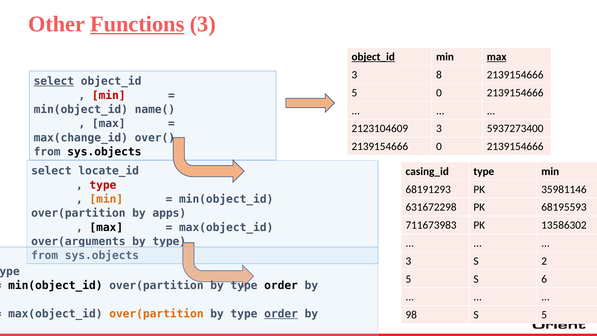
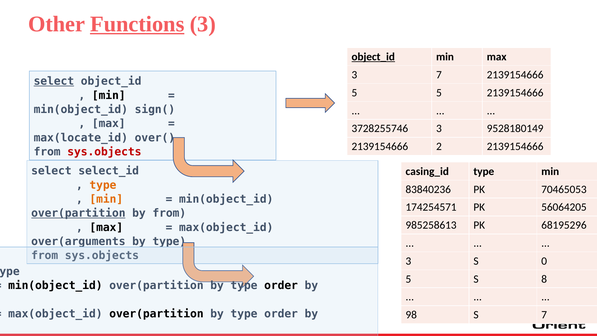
max underline: present -> none (497, 57)
3 8: 8 -> 7 (439, 75)
5 0: 0 -> 5 (439, 93)
min colour: red -> black (109, 95)
name(: name( -> sign( (155, 109)
2123104609: 2123104609 -> 3728255746 (380, 129)
5937273400: 5937273400 -> 9528180149 (515, 129)
max(change_id: max(change_id -> max(locate_id (81, 138)
2139154666 0: 0 -> 2 (439, 146)
sys.objects colour: black -> red (104, 152)
locate_id: locate_id -> select_id (109, 171)
type colour: red -> orange (103, 185)
68191293: 68191293 -> 83840236 (428, 189)
35981146: 35981146 -> 70465053 (564, 189)
631672298: 631672298 -> 174254571 (431, 207)
68195593: 68195593 -> 56064205 (564, 207)
over(partition underline: none -> present (78, 213)
by apps: apps -> from (169, 213)
711673983: 711673983 -> 985258613 (431, 225)
13586302: 13586302 -> 68195296 (564, 225)
2: 2 -> 0 (544, 261)
6: 6 -> 8 (544, 279)
over(partition colour: orange -> black (156, 314)
order underline: present -> none (281, 314)
S 5: 5 -> 7 (544, 315)
